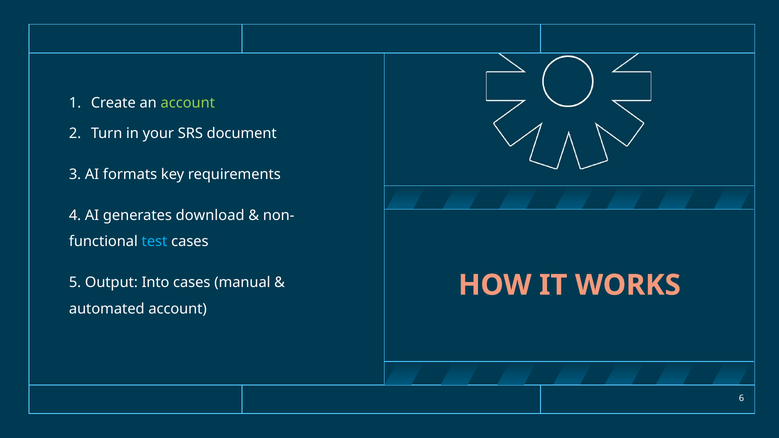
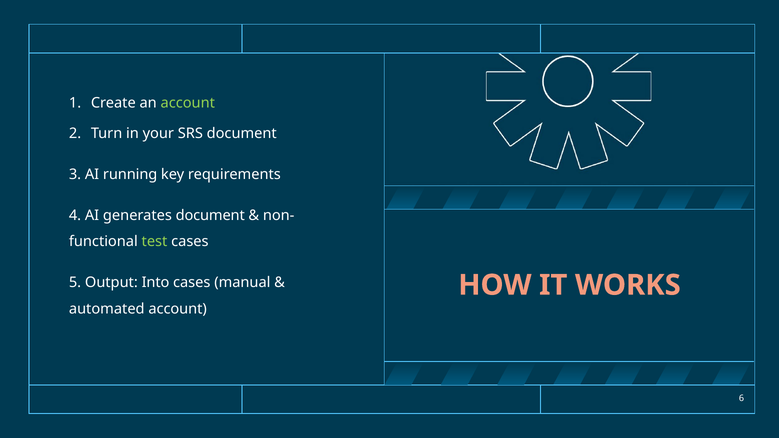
formats: formats -> running (130, 175)
generates download: download -> document (210, 215)
test colour: light blue -> light green (155, 242)
